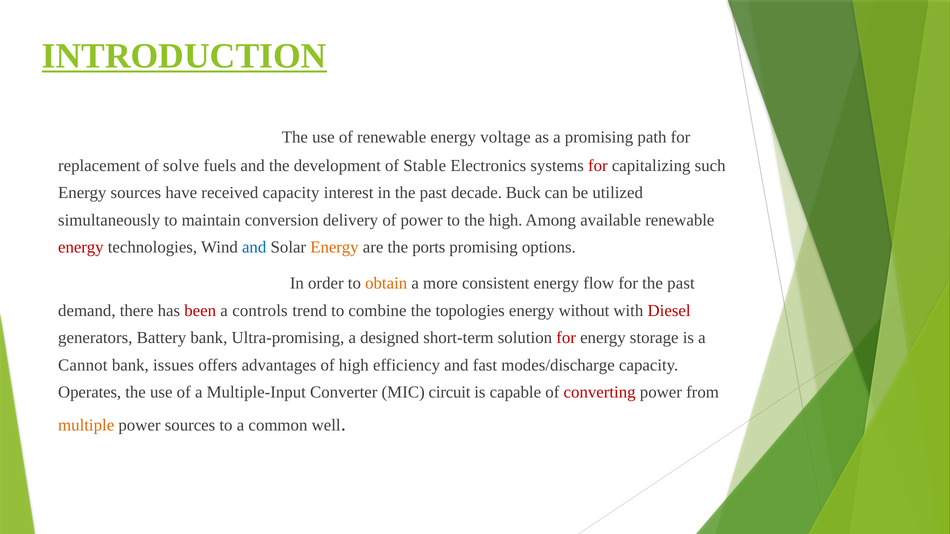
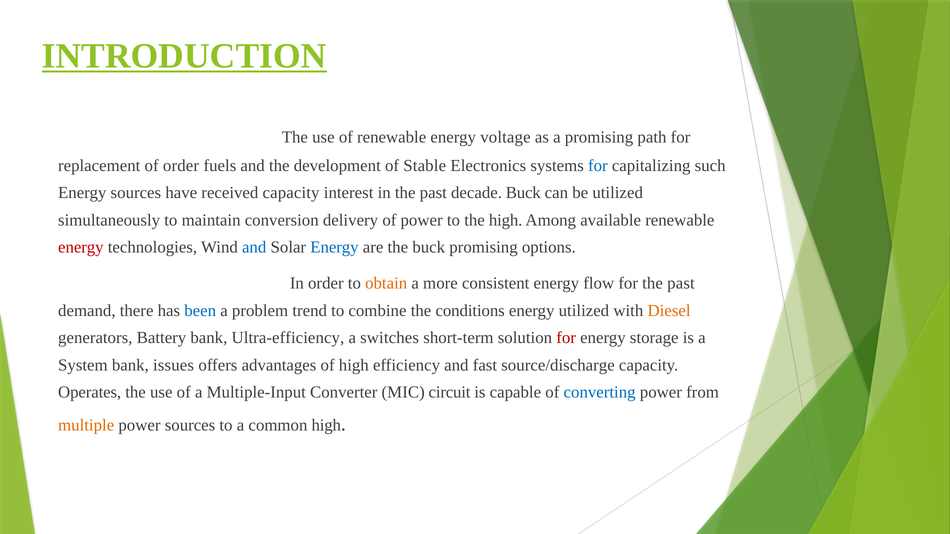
of solve: solve -> order (181, 166)
for colour: red -> blue (598, 166)
Energy colour: orange -> blue (334, 247)
the ports: ports -> buck (429, 247)
been colour: red -> blue (200, 311)
controls: controls -> problem (260, 311)
topologies: topologies -> conditions (470, 311)
energy without: without -> utilized (584, 311)
Diesel colour: red -> orange (669, 311)
Ultra-promising: Ultra-promising -> Ultra-efficiency (288, 338)
designed: designed -> switches (390, 338)
Cannot: Cannot -> System (83, 365)
modes/discharge: modes/discharge -> source/discharge (558, 365)
converting colour: red -> blue (600, 393)
common well: well -> high (326, 425)
